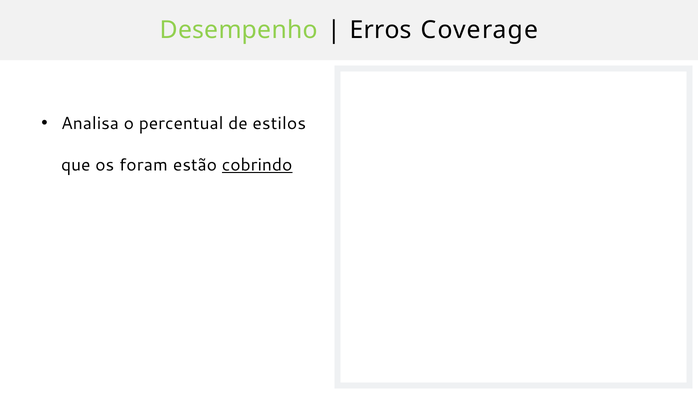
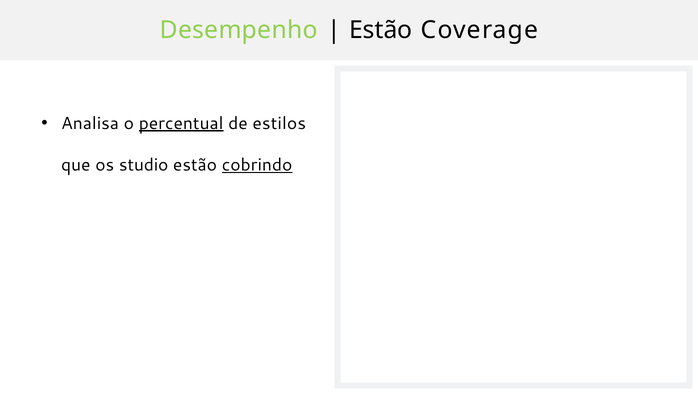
Erros: Erros -> Estão (381, 30)
percentual underline: none -> present (181, 123)
foram: foram -> studio (144, 165)
